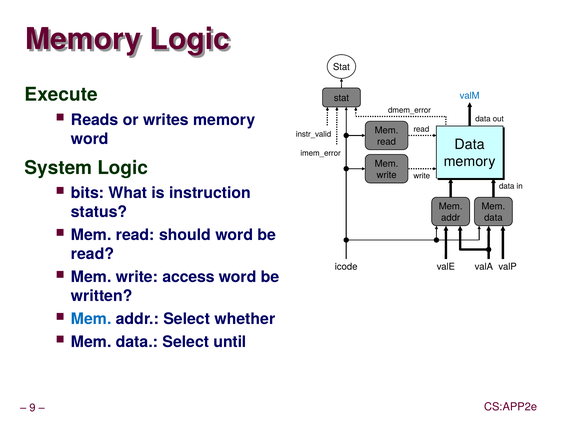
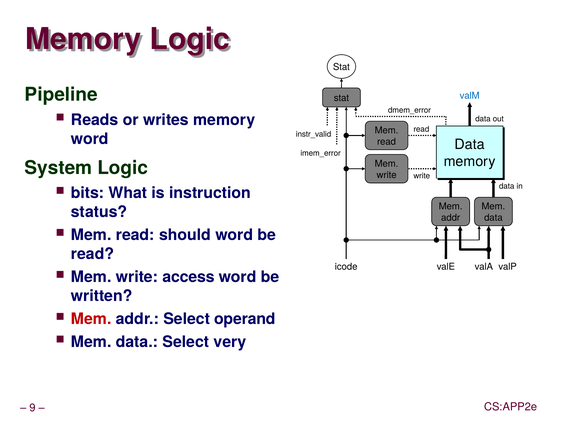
Execute: Execute -> Pipeline (61, 95)
Mem colour: blue -> red (91, 319)
whether: whether -> operand (245, 319)
until: until -> very (230, 342)
